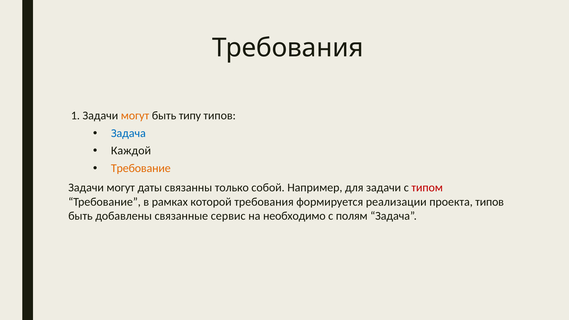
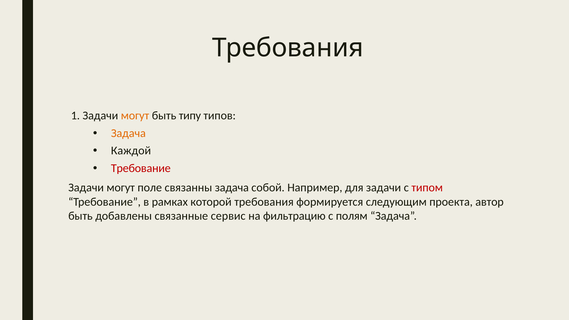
Задача colour: blue -> orange (128, 133)
Требование colour: orange -> red (141, 168)
даты: даты -> поле (150, 188)
связанны только: только -> задача (232, 188)
реализации: реализации -> следующим (396, 202)
проекта типов: типов -> автор (490, 202)
необходимо: необходимо -> фильтрацию (294, 216)
